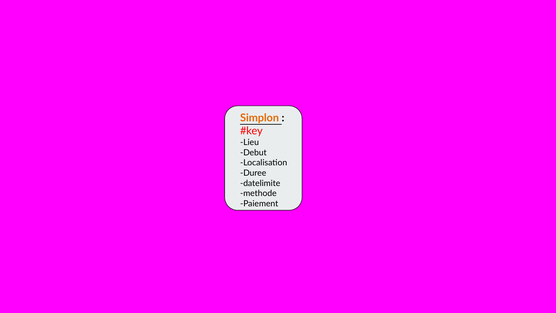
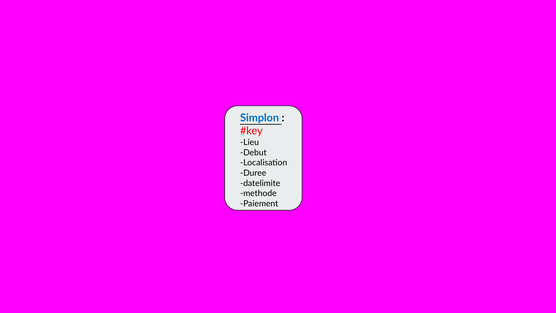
Simplon colour: orange -> blue (260, 118)
